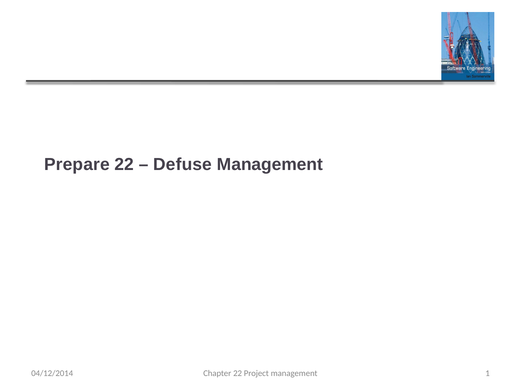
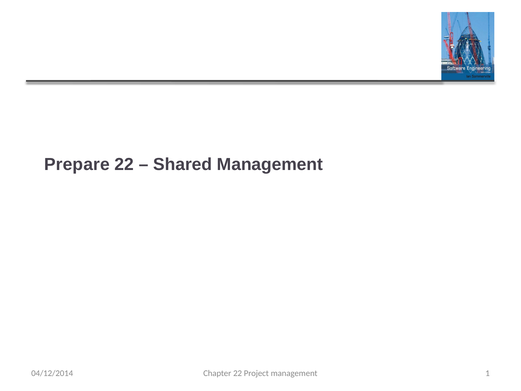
Defuse: Defuse -> Shared (183, 164)
